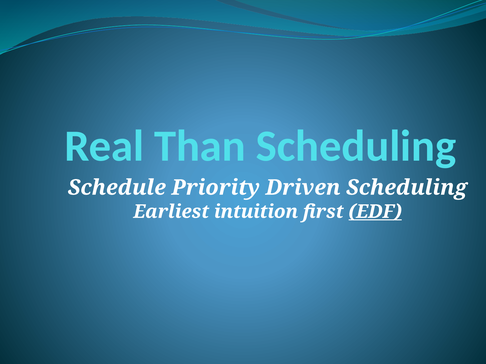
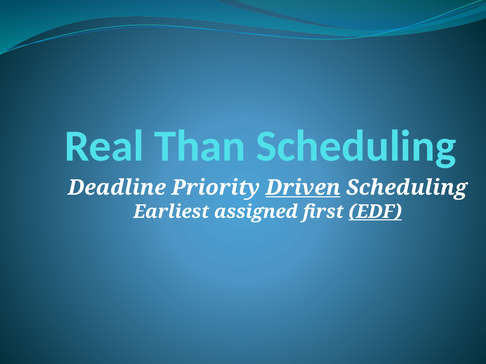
Schedule: Schedule -> Deadline (117, 188)
Driven underline: none -> present (303, 188)
intuition: intuition -> assigned (256, 212)
